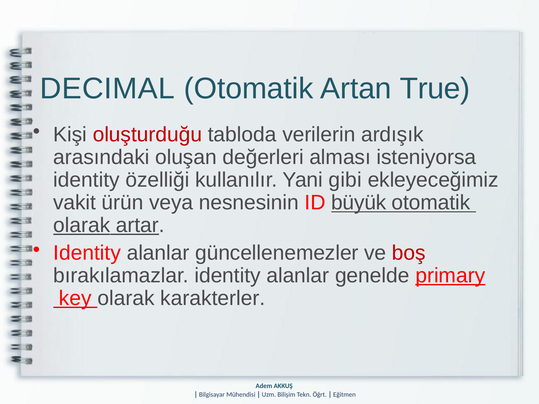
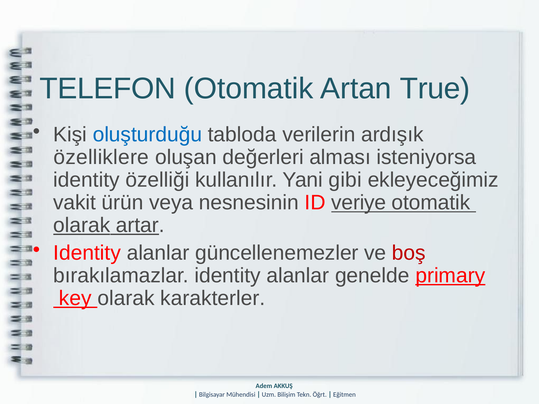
DECIMAL: DECIMAL -> TELEFON (108, 89)
oluşturduğu colour: red -> blue (147, 135)
arasındaki: arasındaki -> özelliklere (101, 157)
büyük: büyük -> veriye (359, 203)
